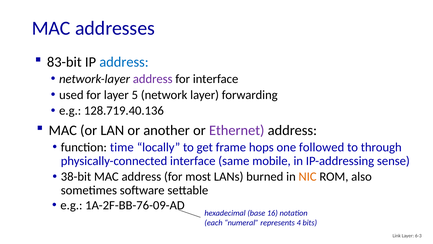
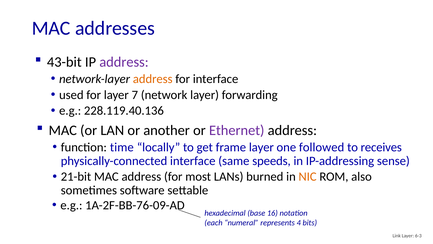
83-bit: 83-bit -> 43-bit (64, 62)
address colour: blue -> purple (124, 62)
address colour: purple -> orange (153, 79)
5: 5 -> 7 (135, 95)
128.719.40.136: 128.719.40.136 -> 228.119.40.136 (124, 111)
frame hops: hops -> layer (261, 147)
through: through -> receives (381, 147)
mobile: mobile -> speeds (272, 161)
38-bit: 38-bit -> 21-bit (76, 177)
